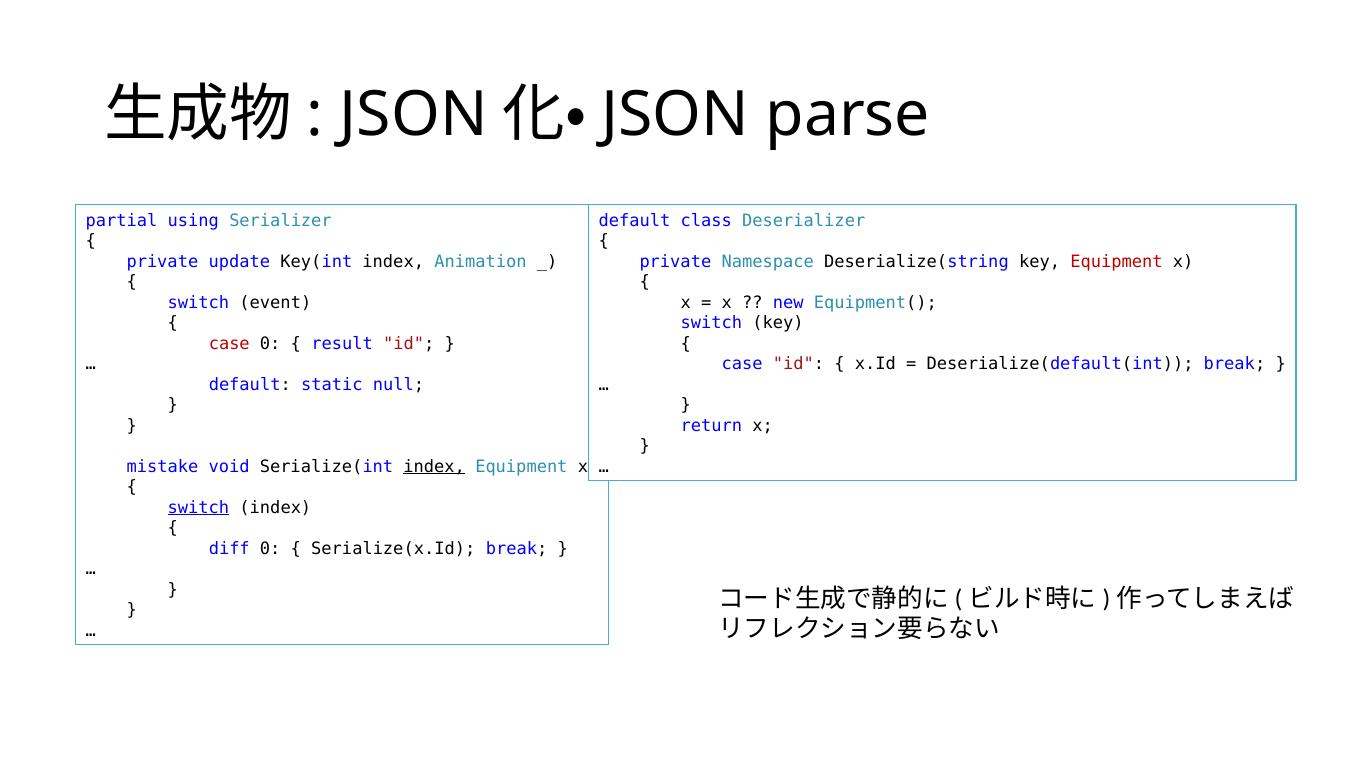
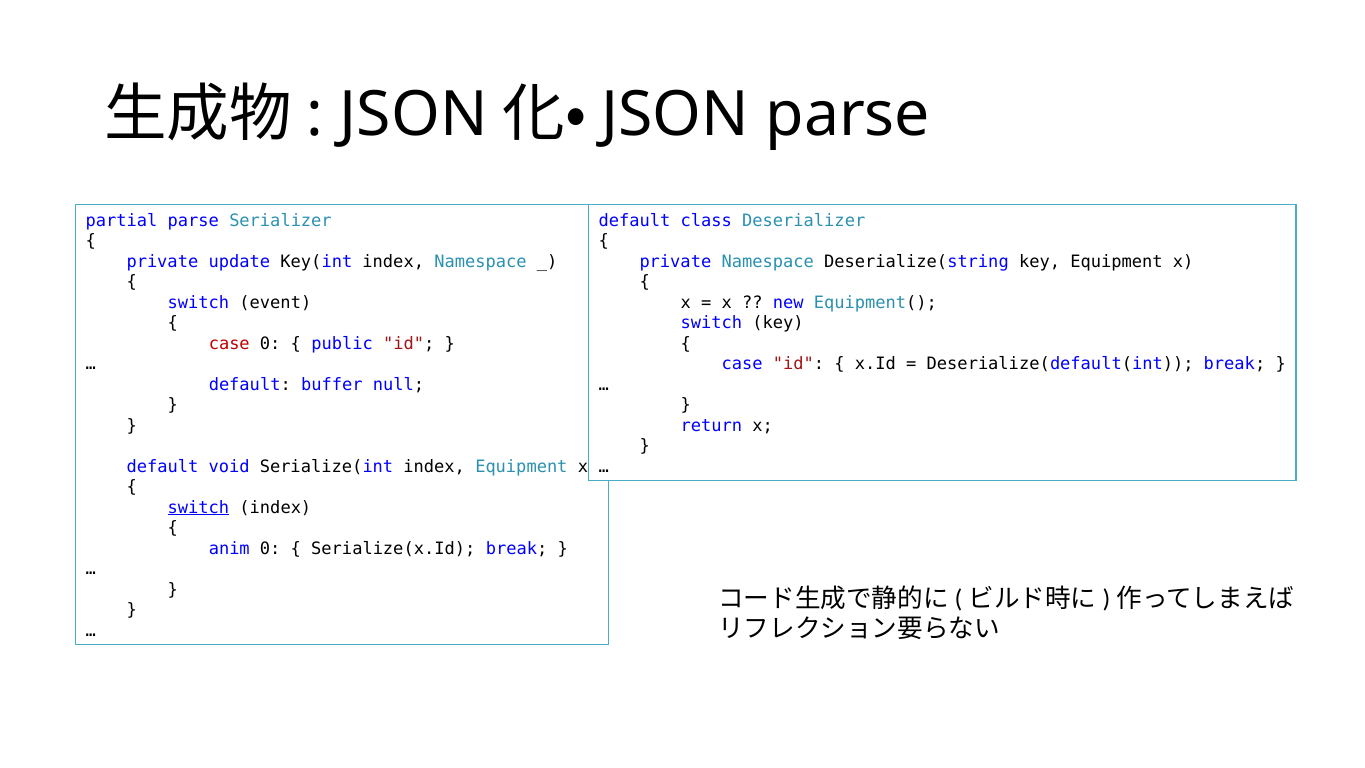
partial using: using -> parse (193, 221)
index Animation: Animation -> Namespace (480, 262)
Equipment colour: red -> black (1117, 262)
result: result -> public (342, 344)
static: static -> buffer (332, 385)
mistake: mistake -> default (162, 467)
index underline: present -> none (434, 467)
diff: diff -> anim (229, 548)
